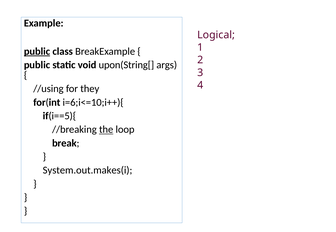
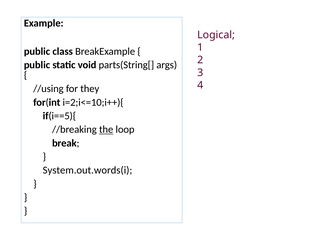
public underline: present -> none (37, 51)
upon(String[: upon(String[ -> parts(String[ (126, 65)
i=6;i<=10;i++){: i=6;i<=10;i++){ -> i=2;i<=10;i++){ (93, 102)
System.out.makes(i: System.out.makes(i -> System.out.words(i (87, 170)
